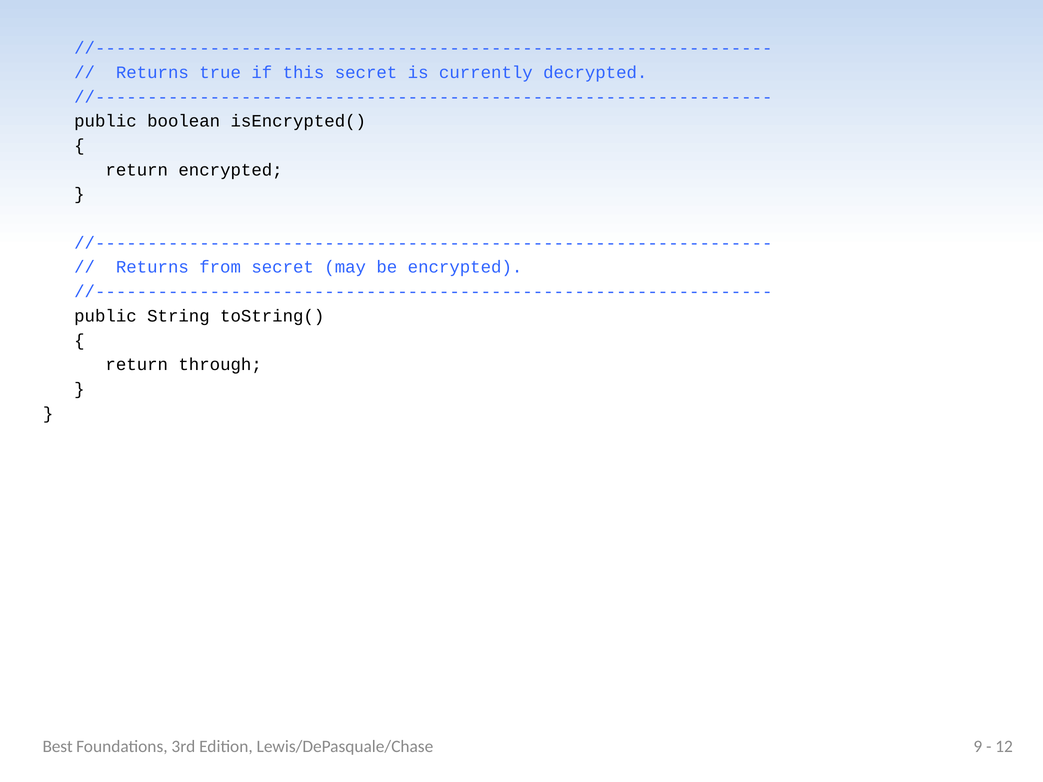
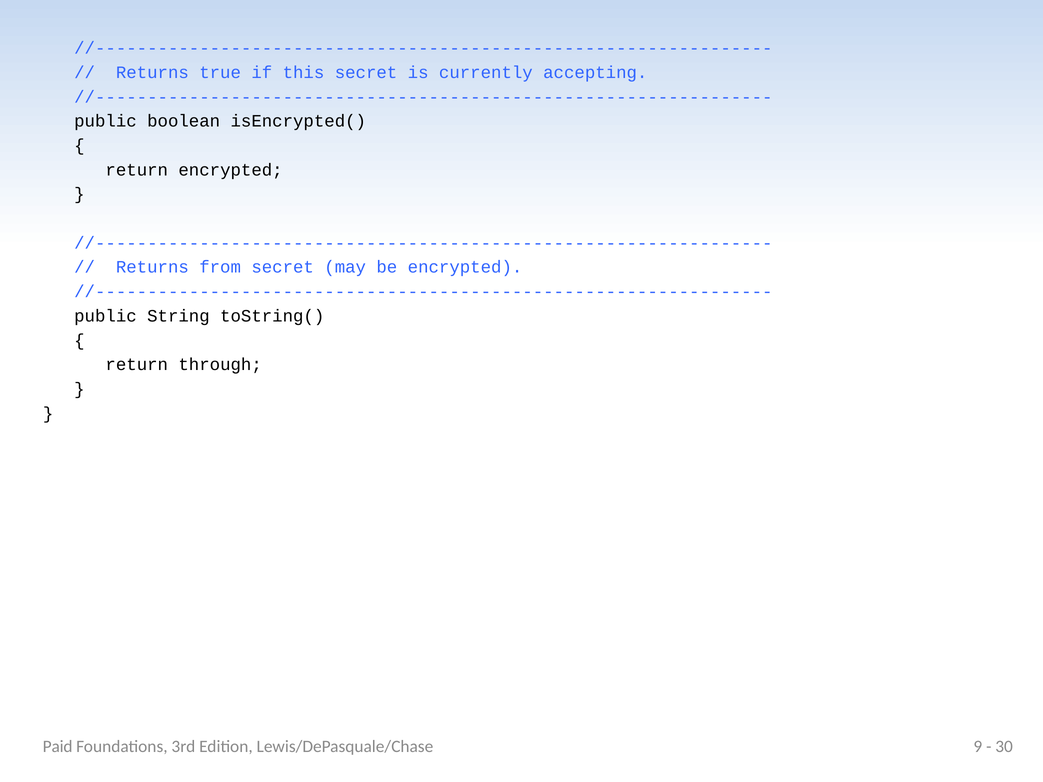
decrypted: decrypted -> accepting (595, 73)
Best: Best -> Paid (58, 747)
12: 12 -> 30 (1004, 747)
